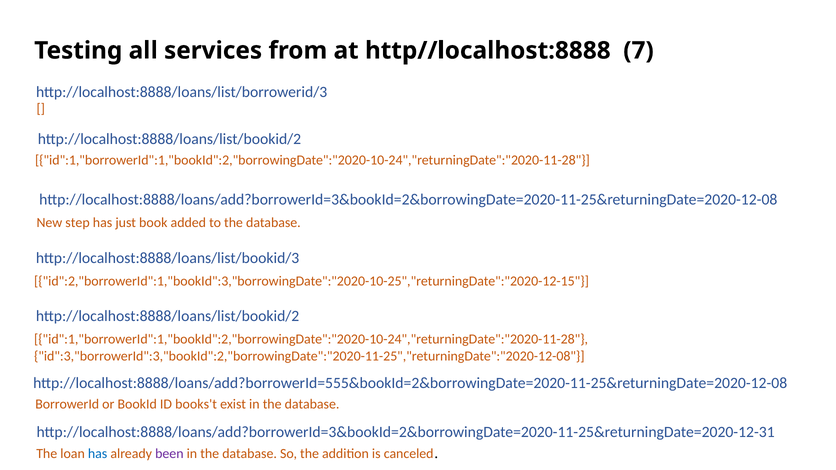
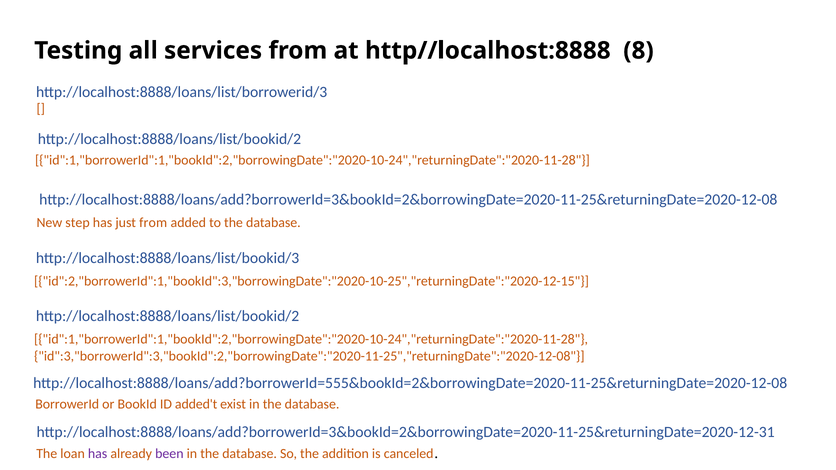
7: 7 -> 8 (638, 51)
just book: book -> from (153, 223)
books't: books't -> added't (196, 404)
has colour: blue -> purple (98, 454)
